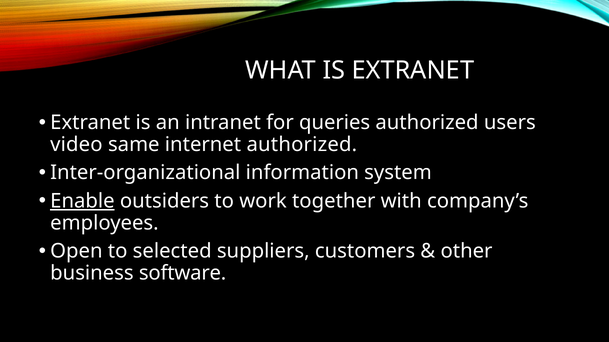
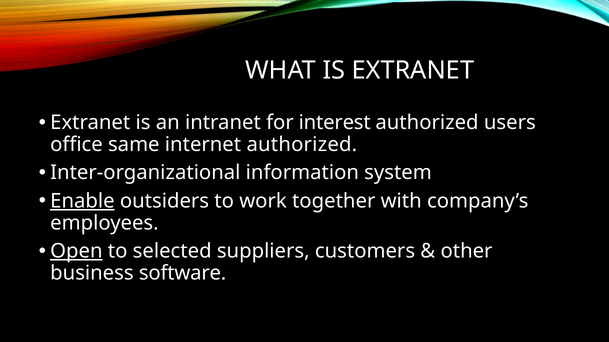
queries: queries -> interest (335, 123)
video: video -> office (76, 145)
Open underline: none -> present (76, 251)
